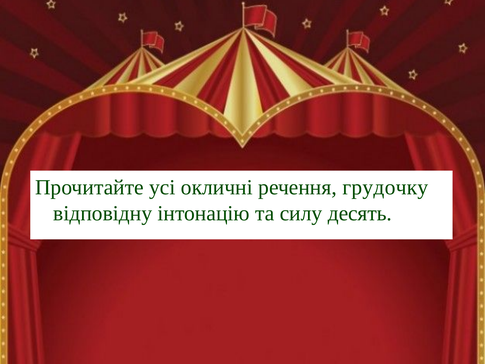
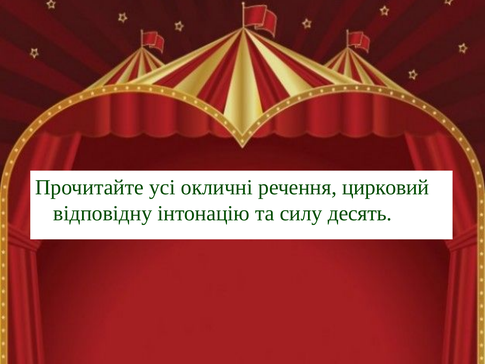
грудочку: грудочку -> цирковий (386, 187)
